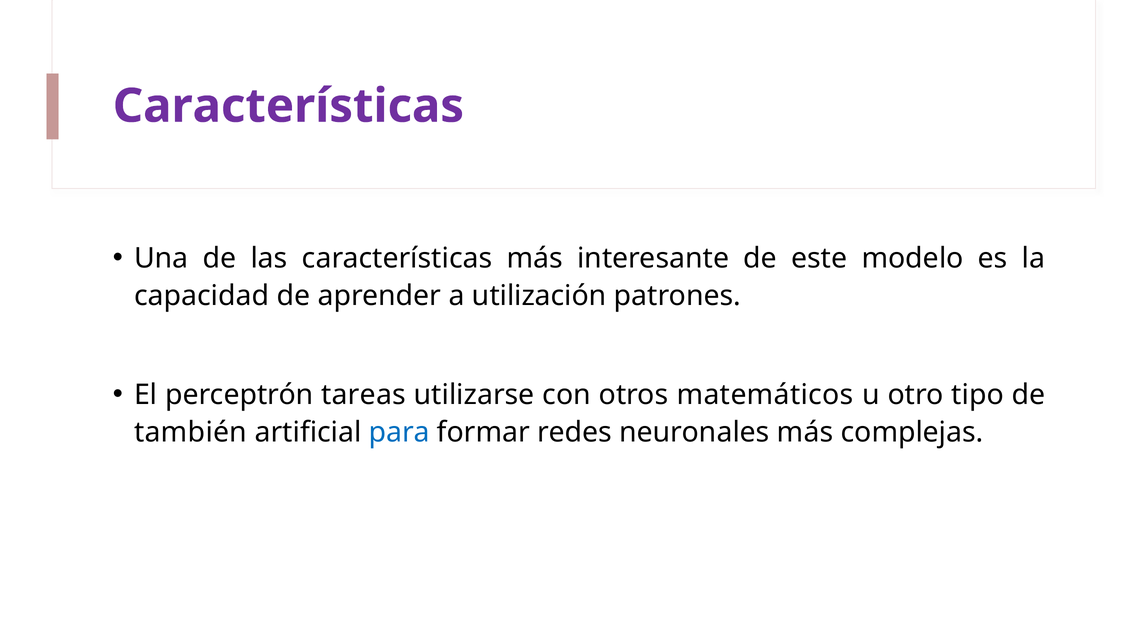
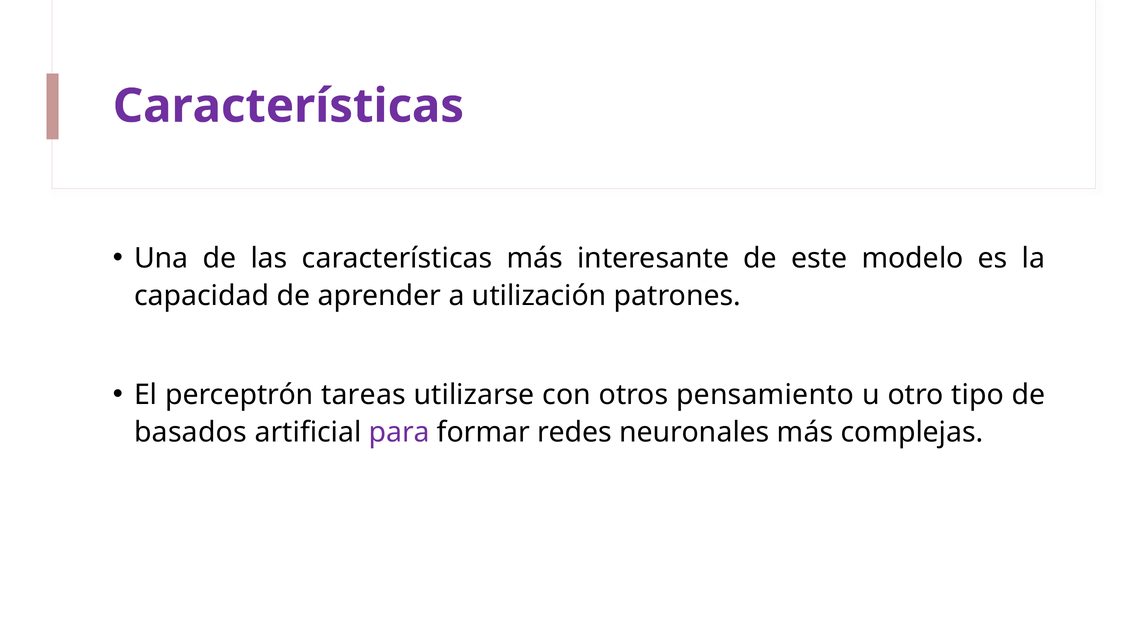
matemáticos: matemáticos -> pensamiento (765, 395)
también: también -> basados (191, 432)
para colour: blue -> purple (399, 432)
